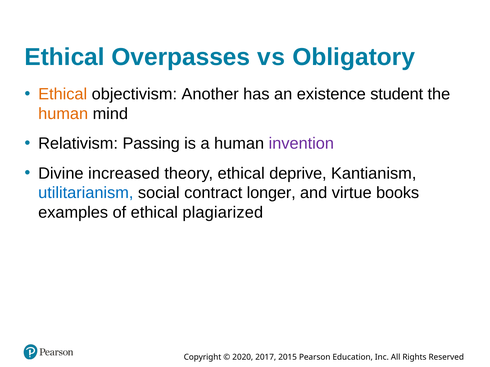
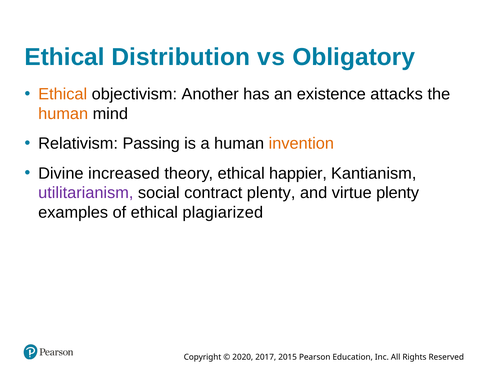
Overpasses: Overpasses -> Distribution (181, 57)
student: student -> attacks (397, 94)
invention colour: purple -> orange (301, 144)
deprive: deprive -> happier (298, 174)
utilitarianism colour: blue -> purple (86, 193)
contract longer: longer -> plenty (271, 193)
virtue books: books -> plenty (398, 193)
